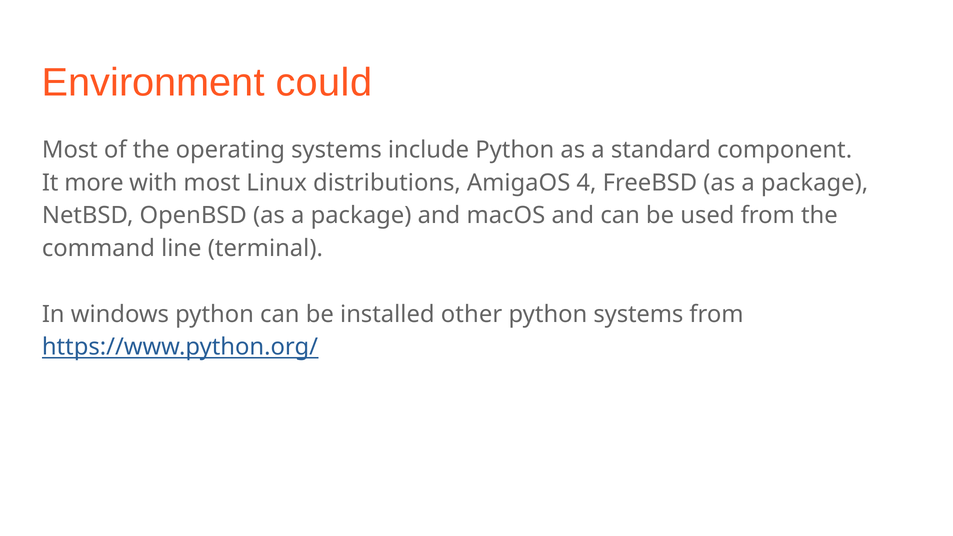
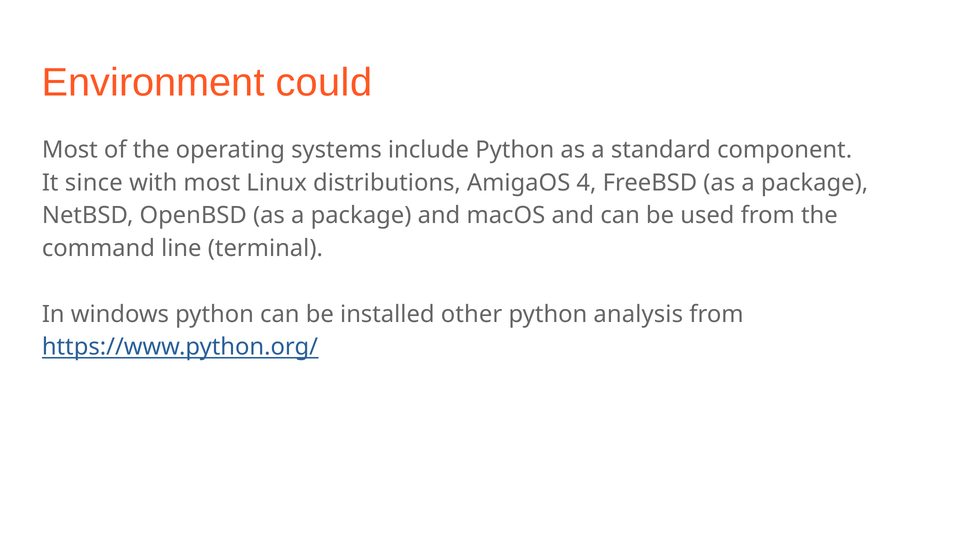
more: more -> since (94, 183)
python systems: systems -> analysis (638, 314)
